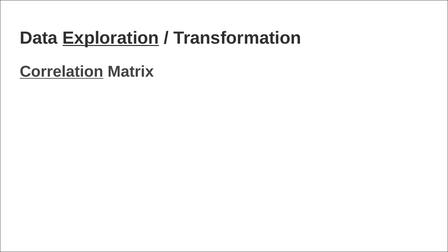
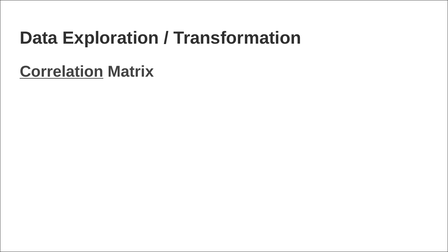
Exploration underline: present -> none (111, 38)
